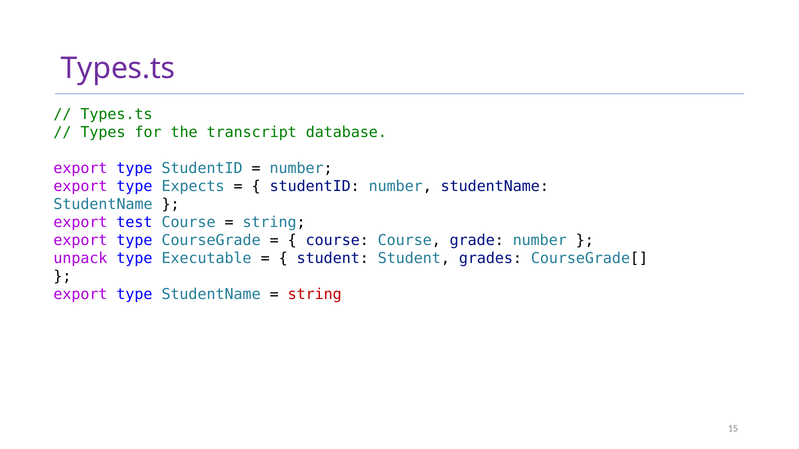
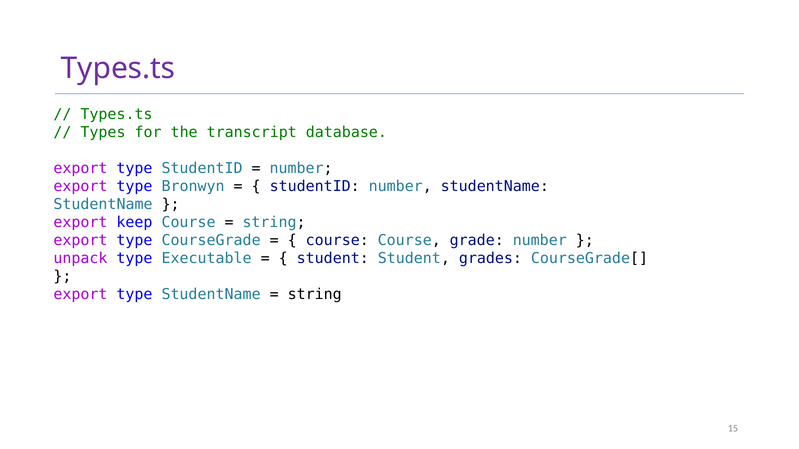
Expects: Expects -> Bronwyn (193, 186)
test: test -> keep (134, 222)
string colour: red -> black (315, 294)
